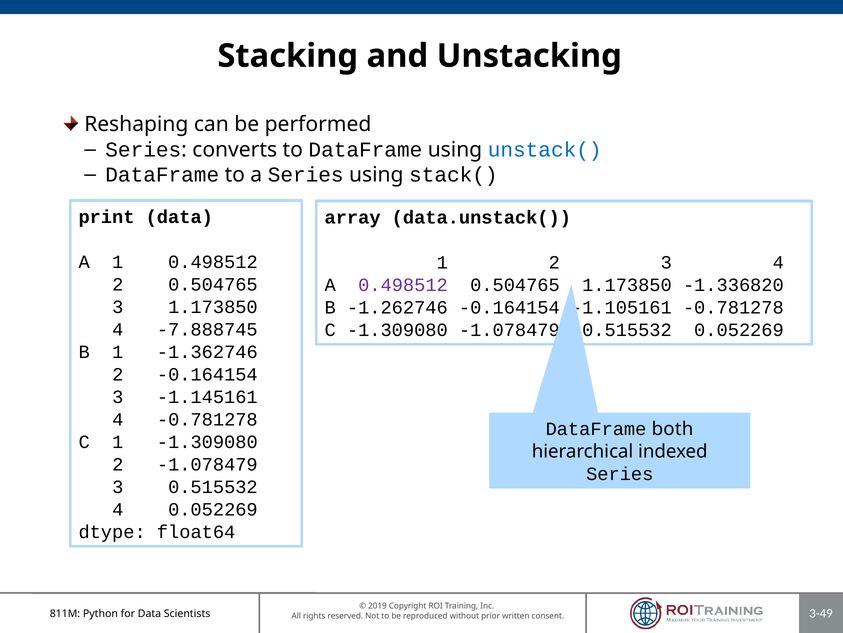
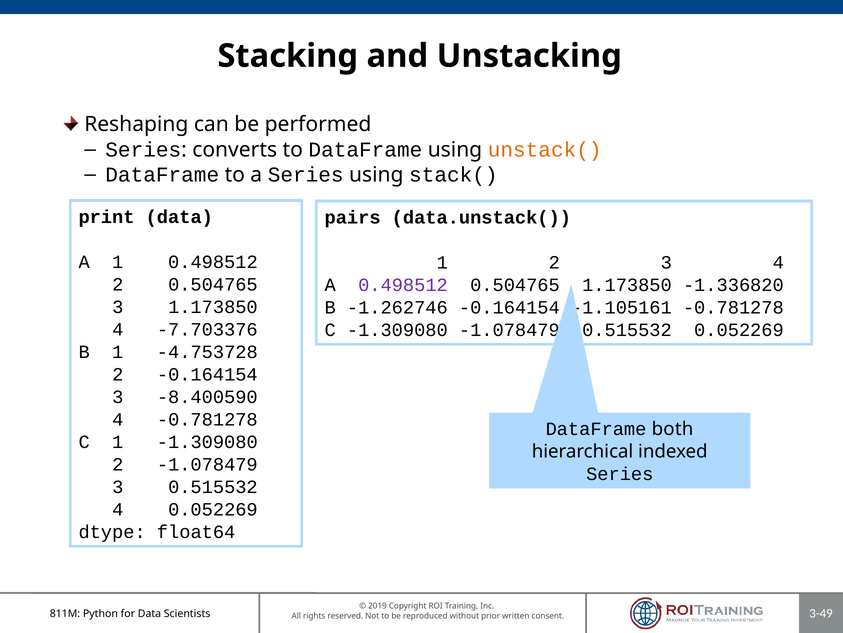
unstack( colour: blue -> orange (545, 149)
array: array -> pairs (353, 217)
-7.888745: -7.888745 -> -7.703376 (207, 329)
-1.362746: -1.362746 -> -4.753728 (207, 352)
-1.145161: -1.145161 -> -8.400590 (207, 397)
